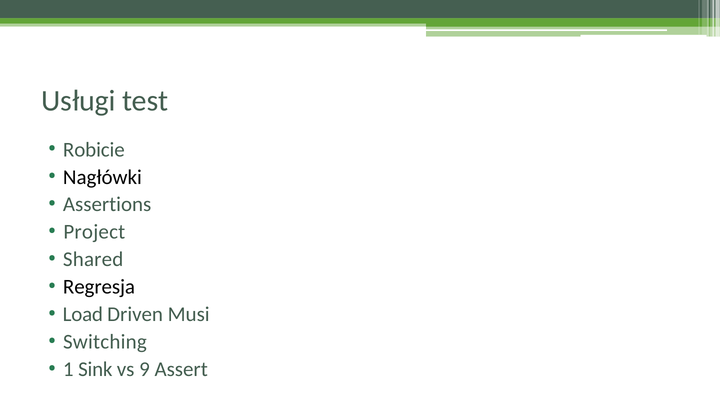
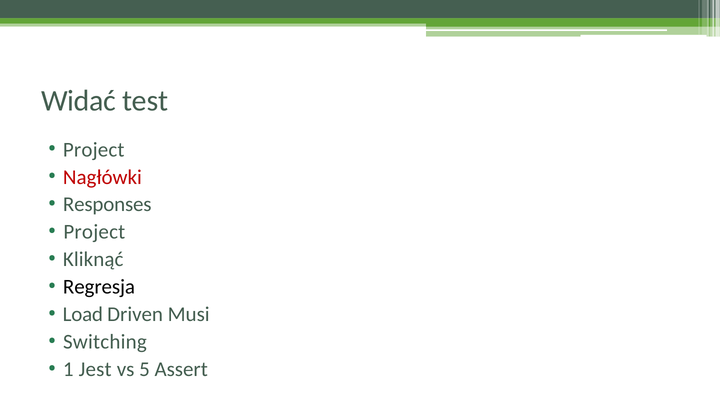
Usługi: Usługi -> Widać (79, 101)
Robicie: Robicie -> Project (94, 150)
Nagłówki colour: black -> red (102, 177)
Assertions: Assertions -> Responses (107, 205)
Shared: Shared -> Kliknąć (93, 259)
Sink: Sink -> Jest (95, 369)
9: 9 -> 5 (144, 369)
